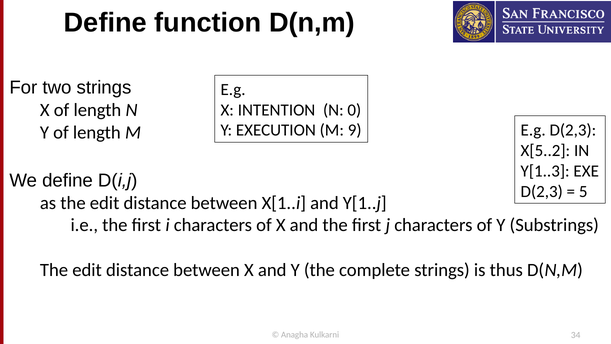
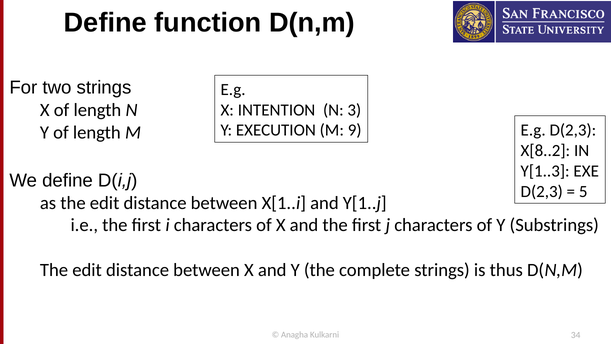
0: 0 -> 3 (354, 110)
X[5..2: X[5..2 -> X[8..2 (545, 151)
